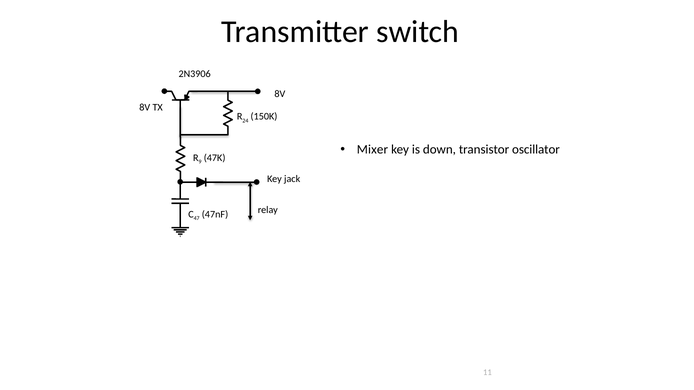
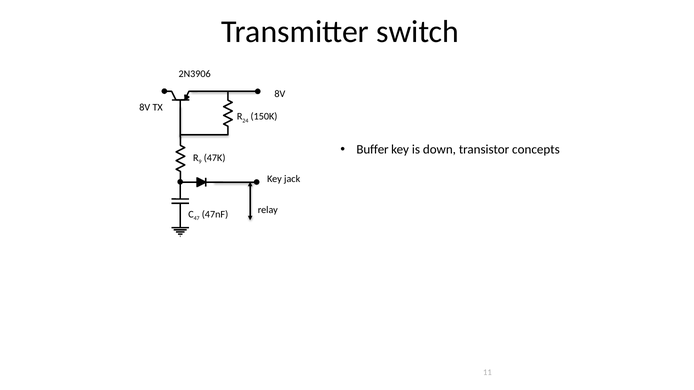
Mixer: Mixer -> Buffer (373, 150)
oscillator: oscillator -> concepts (536, 150)
